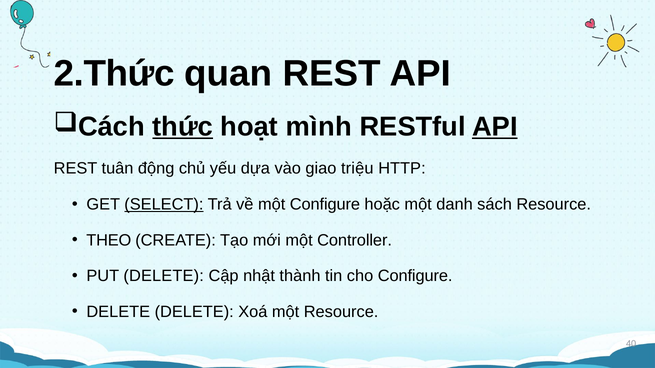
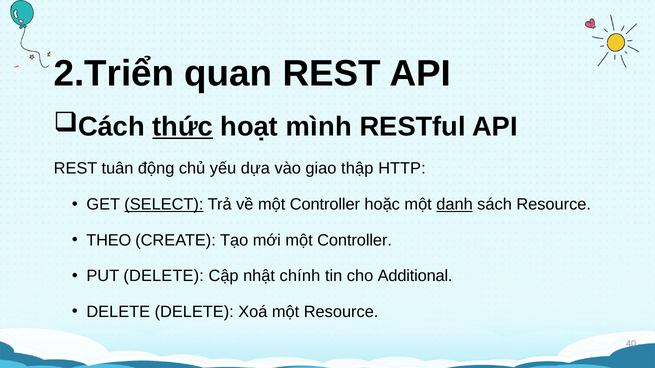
2.Thức: 2.Thức -> 2.Triển (114, 73)
API underline: present -> none (495, 127)
triệu: triệu -> thập (357, 169)
về một Configure: Configure -> Controller (325, 205)
danh underline: none -> present (455, 205)
thành: thành -> chính (300, 276)
cho Configure: Configure -> Additional (415, 276)
